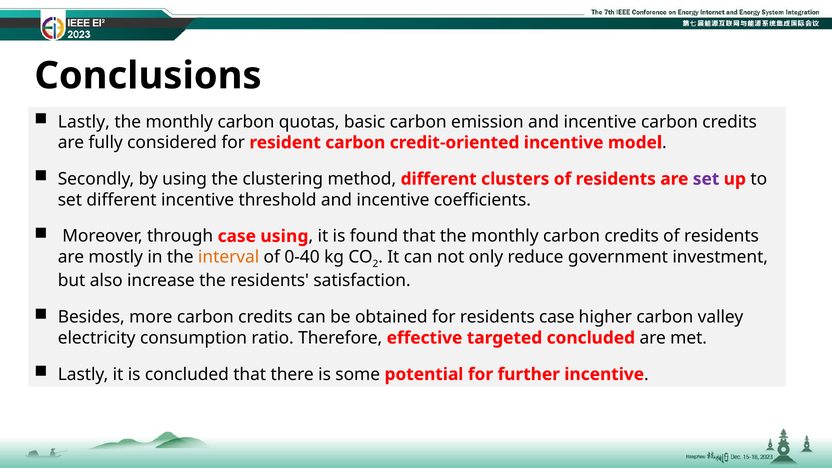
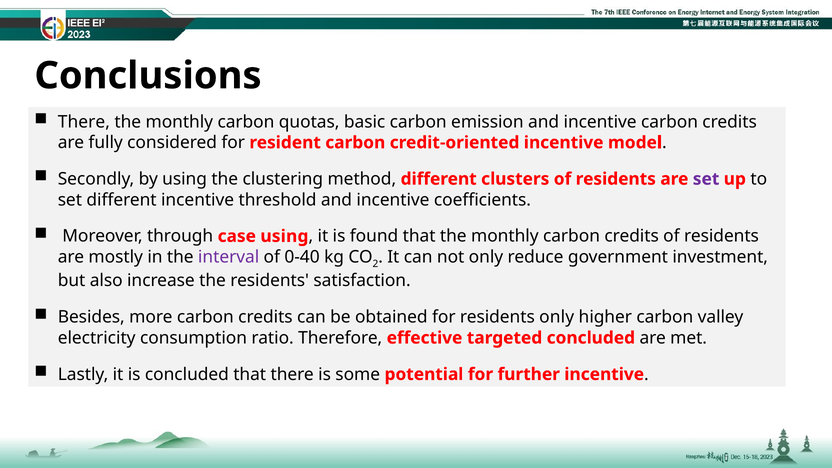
Lastly: Lastly -> There (84, 122)
interval colour: orange -> purple (229, 257)
residents case: case -> only (557, 317)
